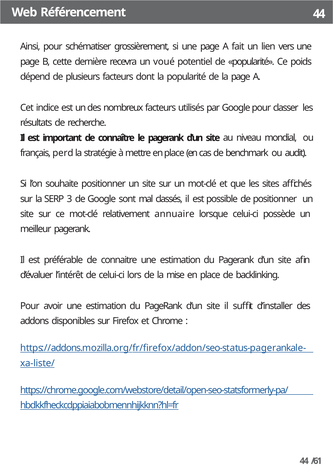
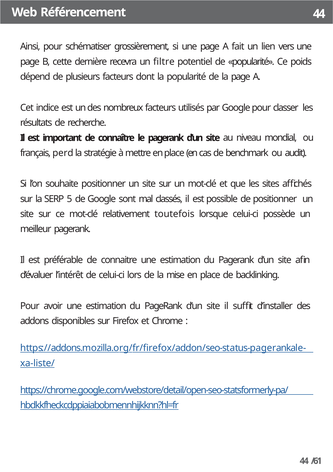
voué: voué -> filtre (164, 62)
3: 3 -> 5 (69, 199)
annuaire: annuaire -> toutefois (174, 214)
